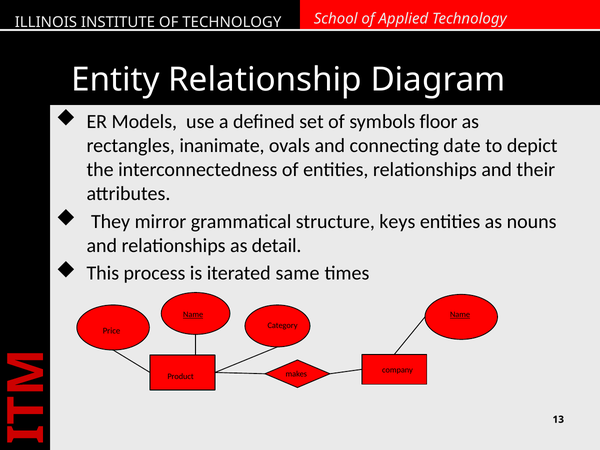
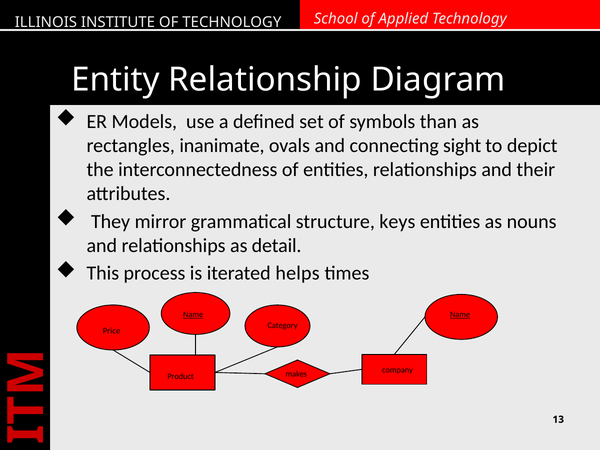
floor: floor -> than (438, 121)
date: date -> sight (462, 145)
same: same -> helps (298, 273)
